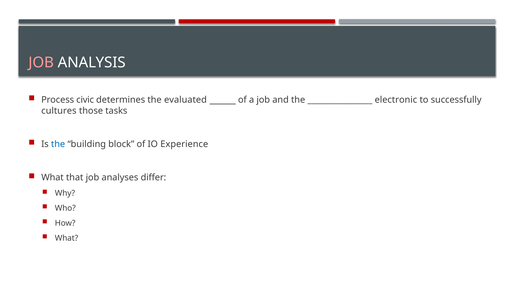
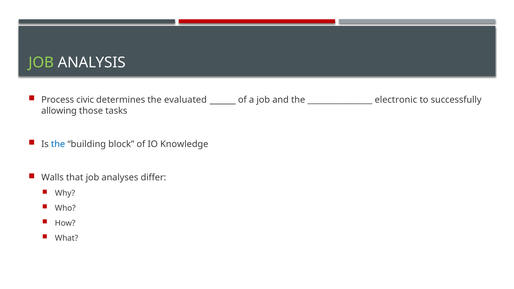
JOB colour: pink -> light green (41, 62)
cultures: cultures -> allowing (59, 111)
Experience: Experience -> Knowledge (184, 144)
What: What -> Walls (52, 178)
